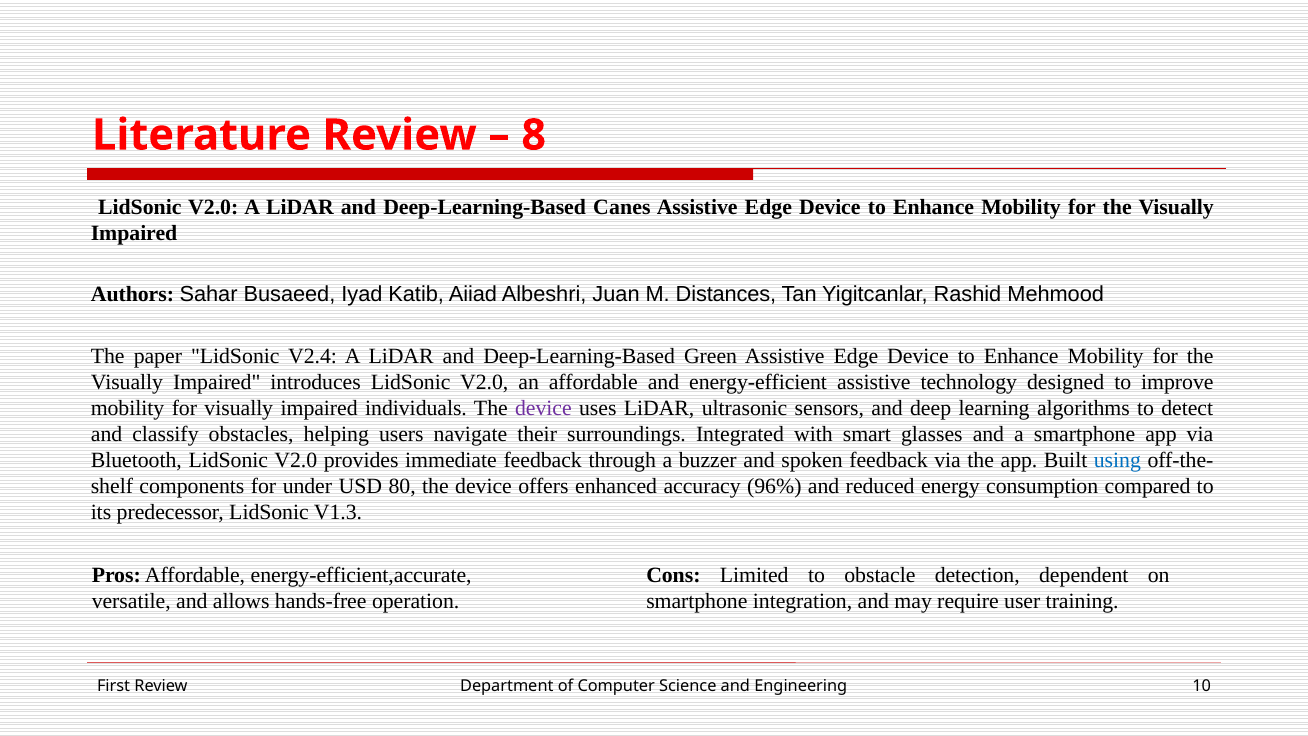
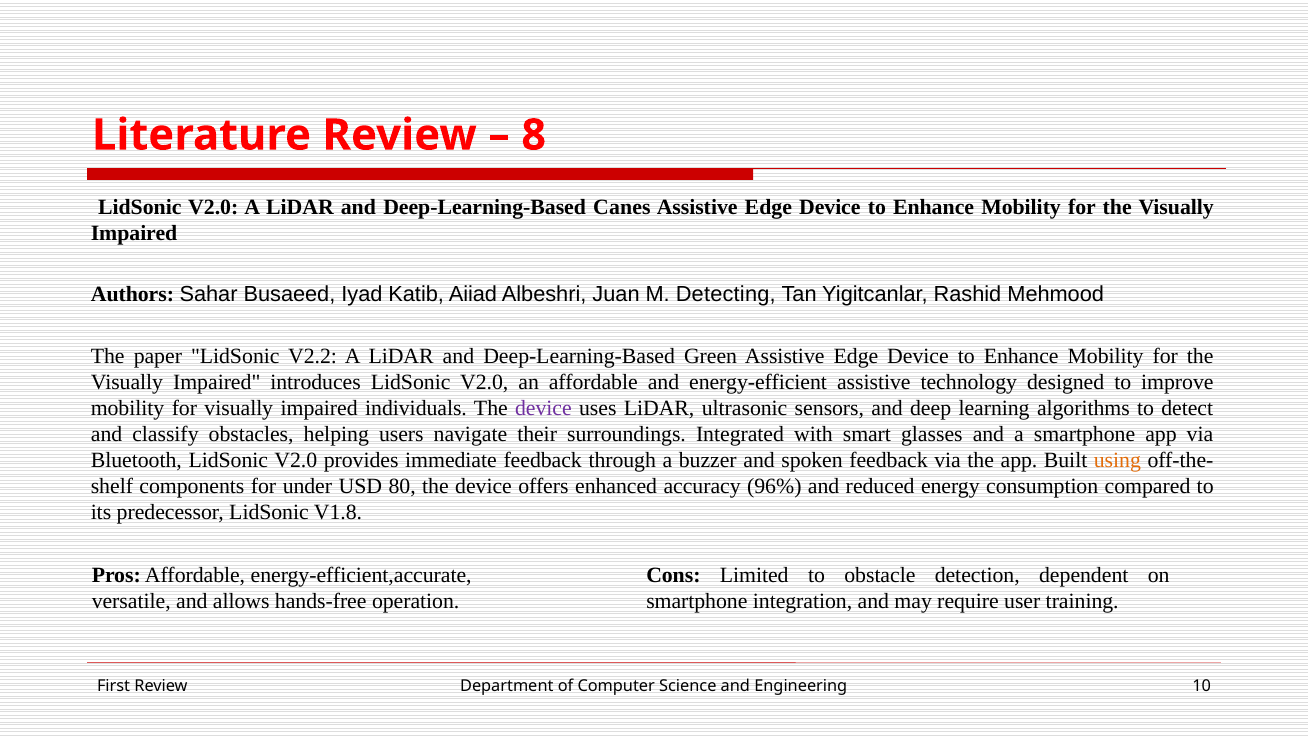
Distances: Distances -> Detecting (726, 295)
V2.4: V2.4 -> V2.2 (313, 356)
using colour: blue -> orange (1117, 460)
V1.3: V1.3 -> V1.8 (338, 513)
